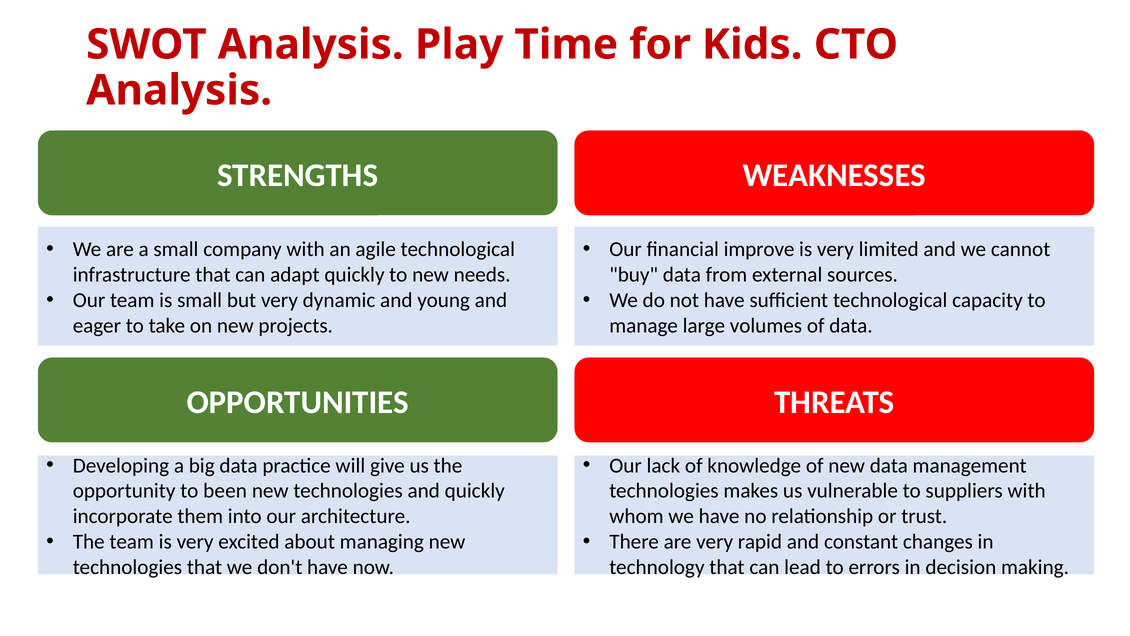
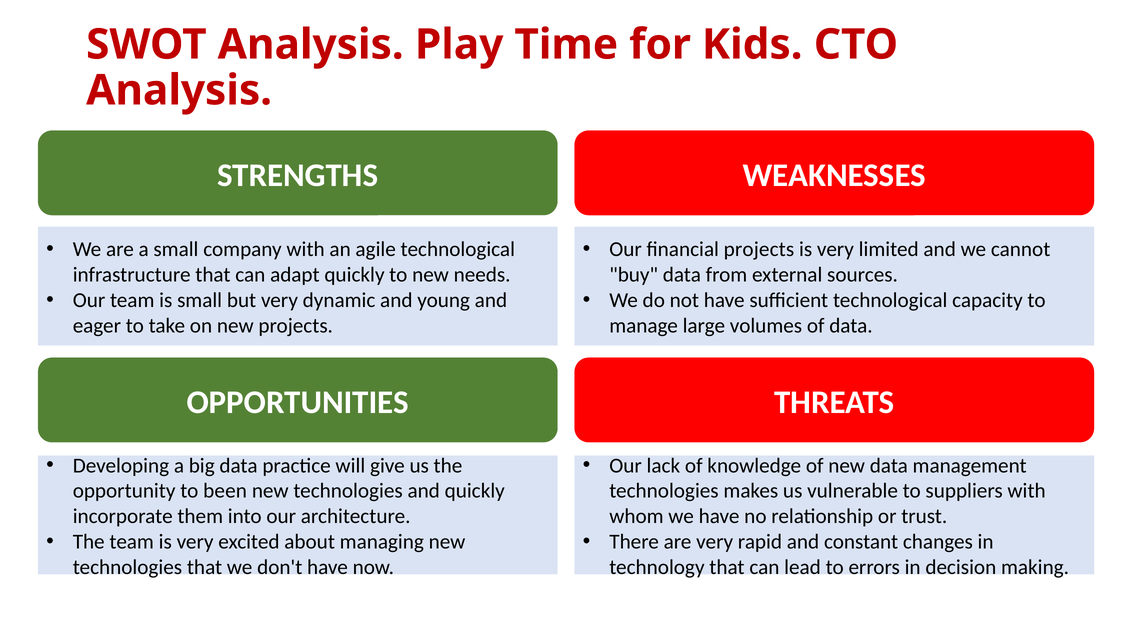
financial improve: improve -> projects (759, 249)
